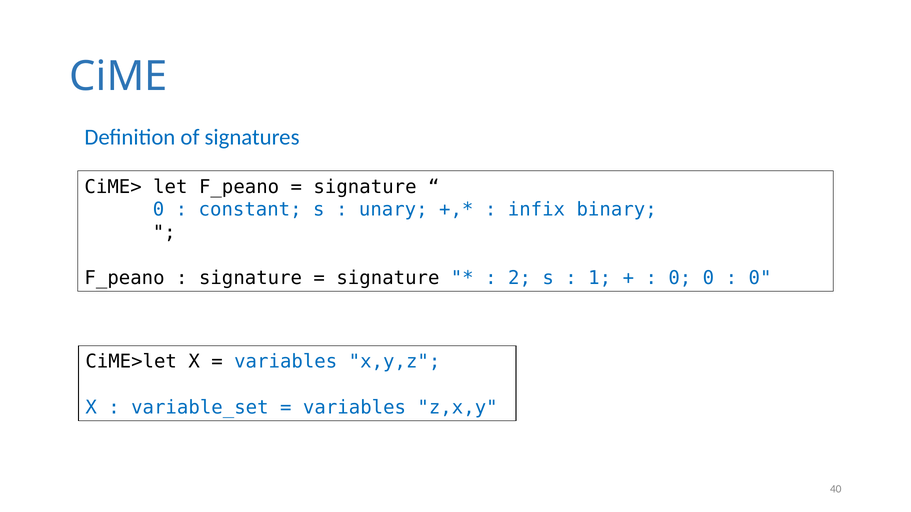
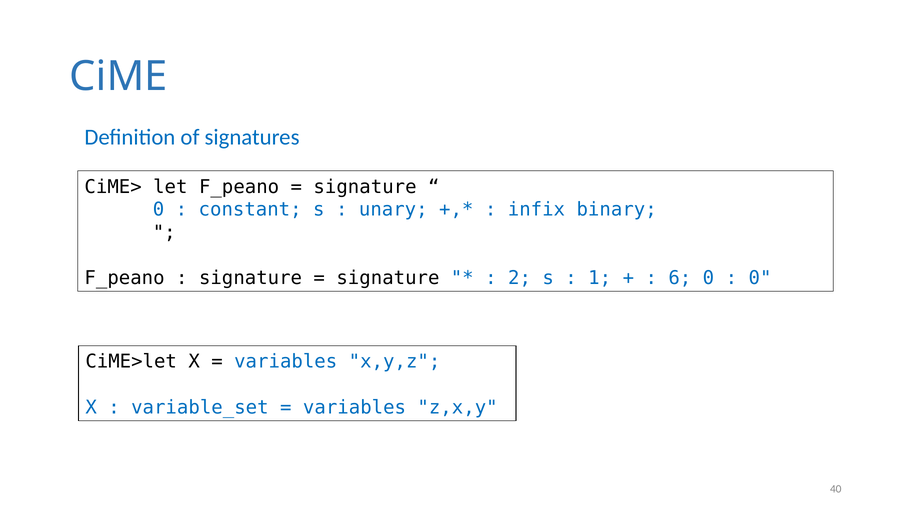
0: 0 -> 6 (680, 278)
